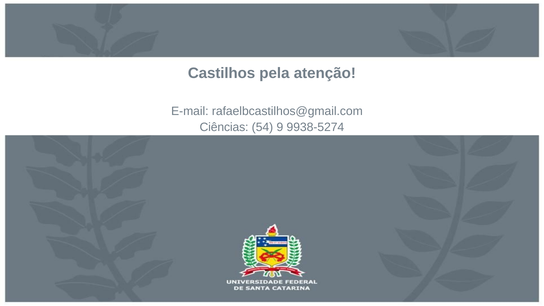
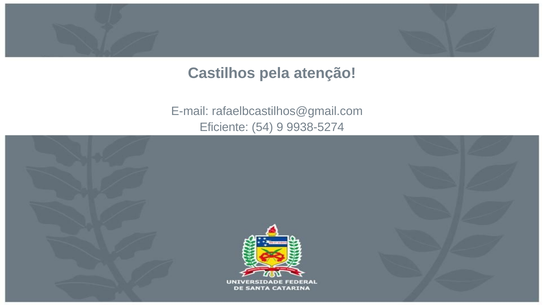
Ciências: Ciências -> Eficiente (224, 127)
